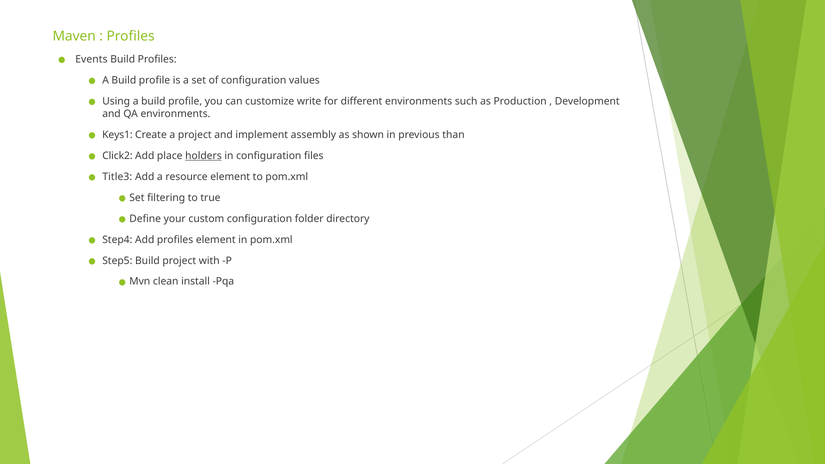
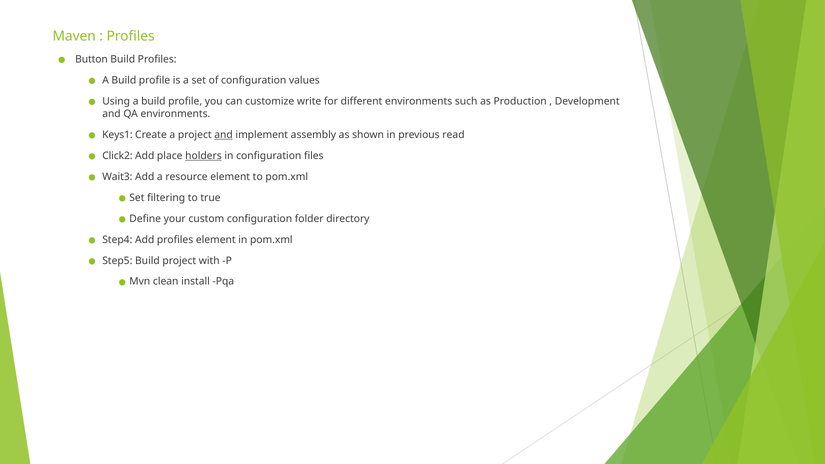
Events: Events -> Button (92, 59)
and underline: none -> present (224, 135)
than: than -> read (453, 135)
Title3: Title3 -> Wait3 (117, 177)
